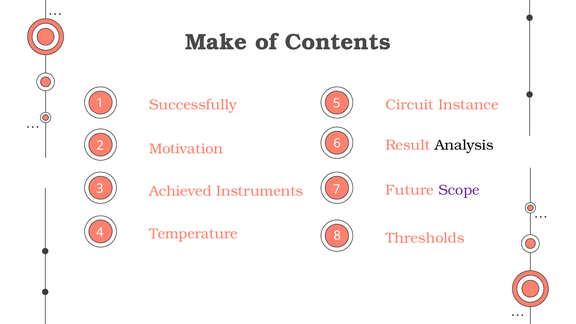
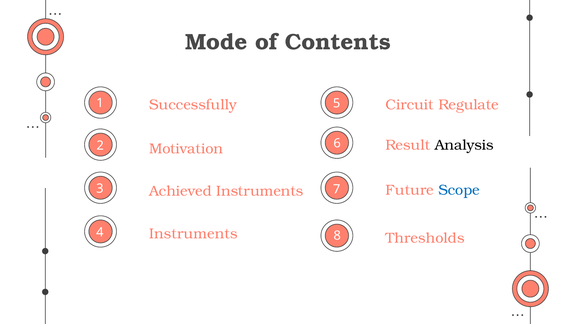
Make: Make -> Mode (216, 42)
Instance: Instance -> Regulate (469, 105)
Scope colour: purple -> blue (459, 190)
Temperature: Temperature -> Instruments (193, 234)
